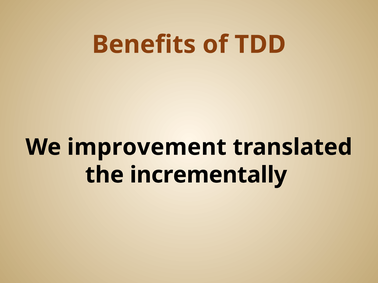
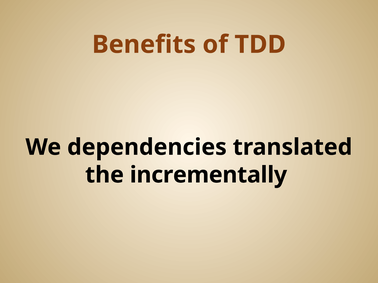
improvement: improvement -> dependencies (147, 147)
